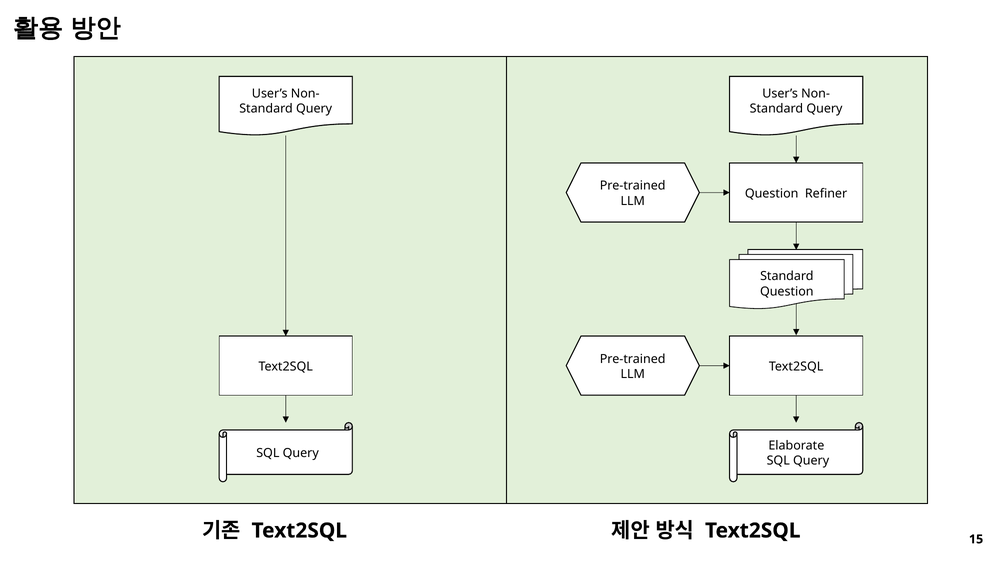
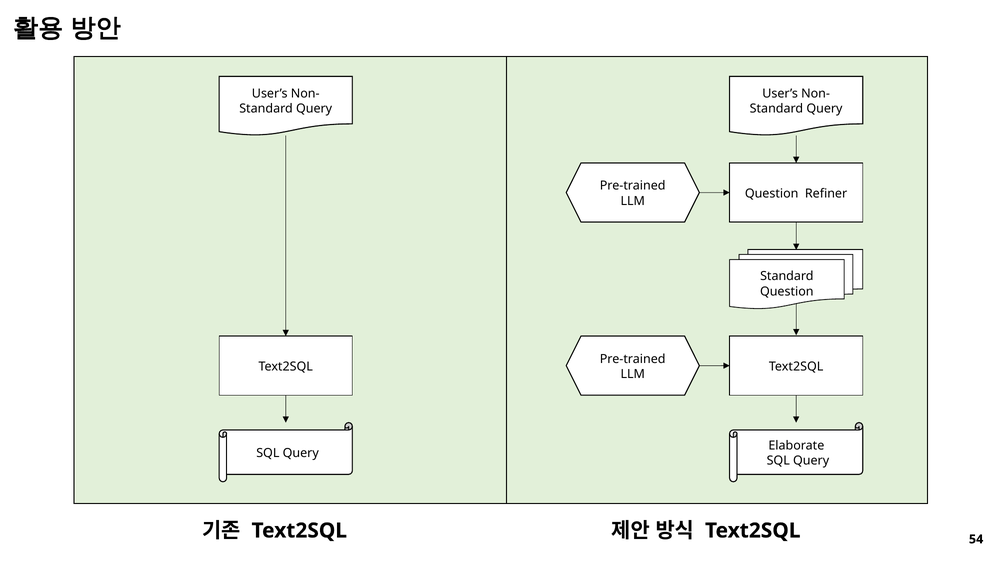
15: 15 -> 54 (976, 539)
